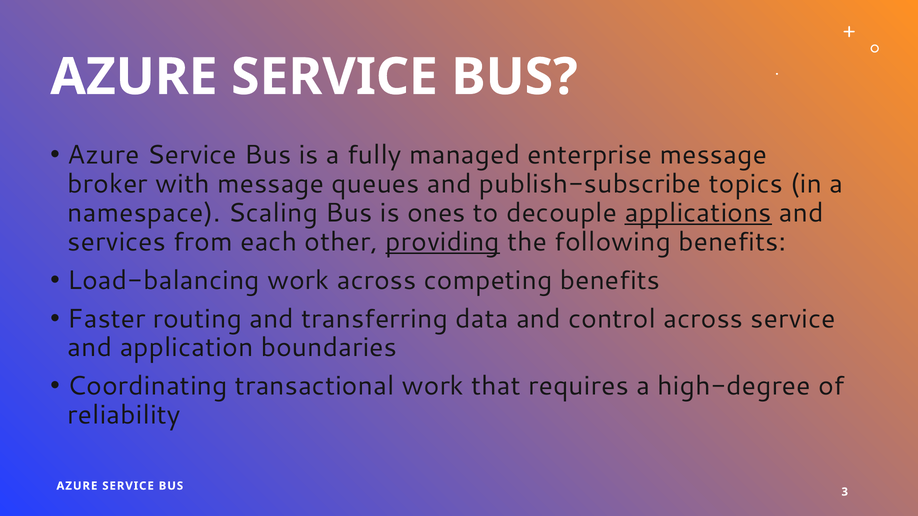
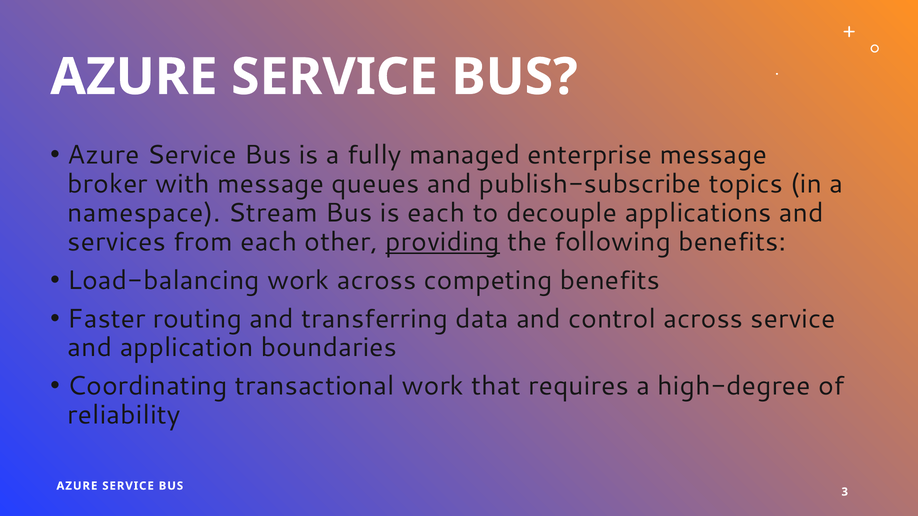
Scaling: Scaling -> Stream (273, 213)
is ones: ones -> each (436, 213)
applications underline: present -> none (698, 213)
